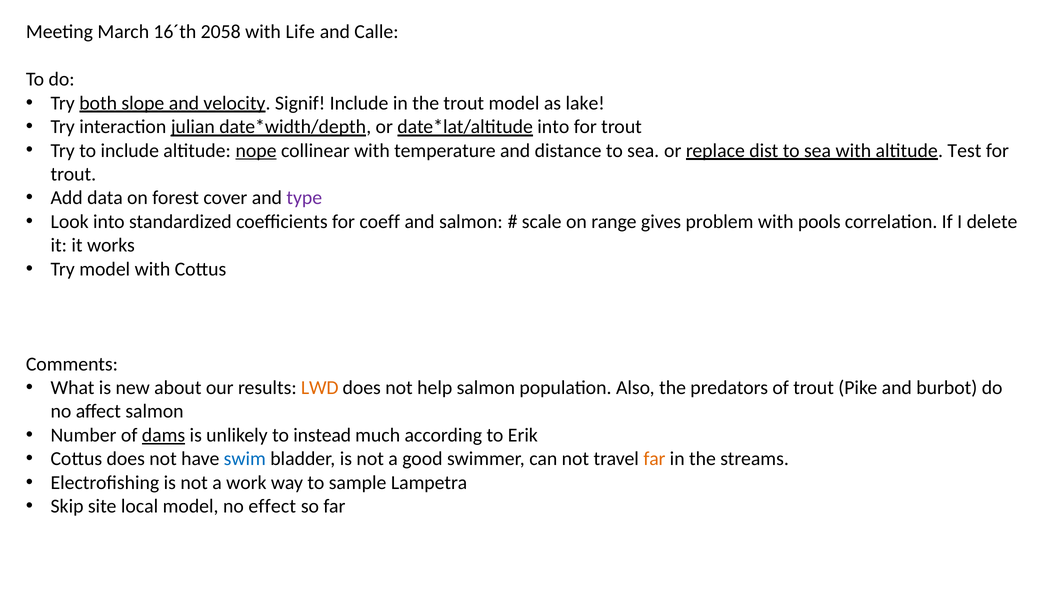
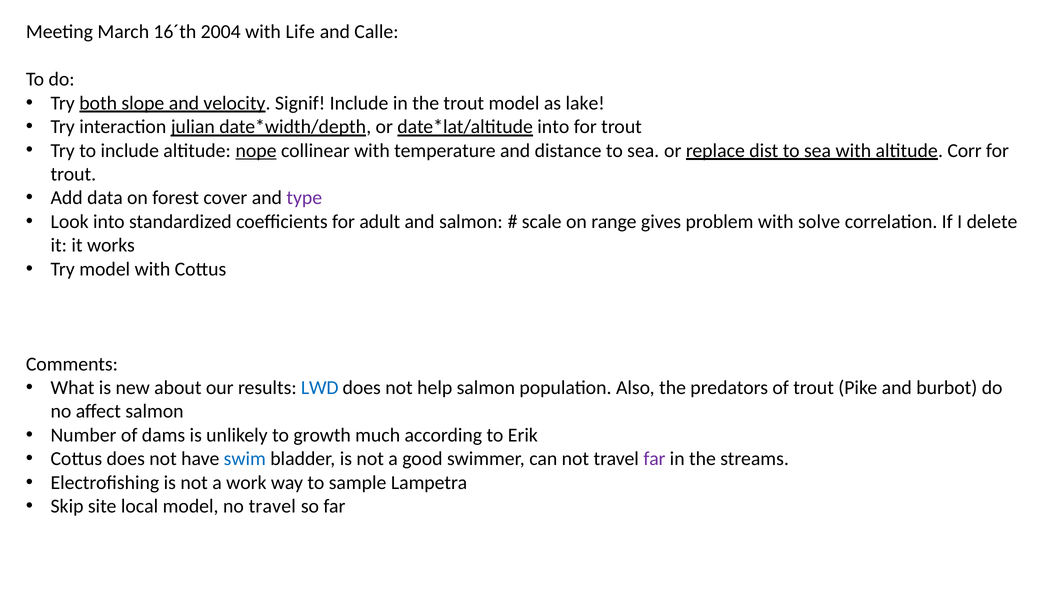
2058: 2058 -> 2004 (221, 32)
Test: Test -> Corr (965, 150)
coeff: coeff -> adult (380, 222)
pools: pools -> solve (819, 222)
LWD colour: orange -> blue (320, 388)
dams underline: present -> none (163, 435)
instead: instead -> growth (322, 435)
far colour: orange -> purple (654, 459)
no effect: effect -> travel (272, 506)
